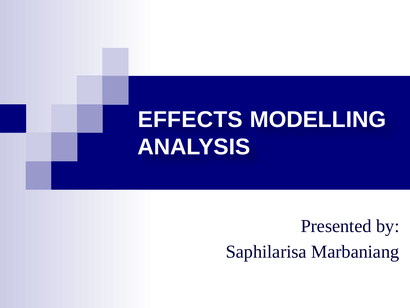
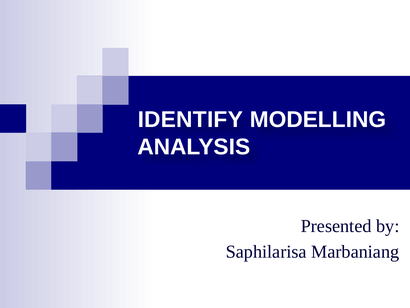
EFFECTS: EFFECTS -> IDENTIFY (190, 119)
